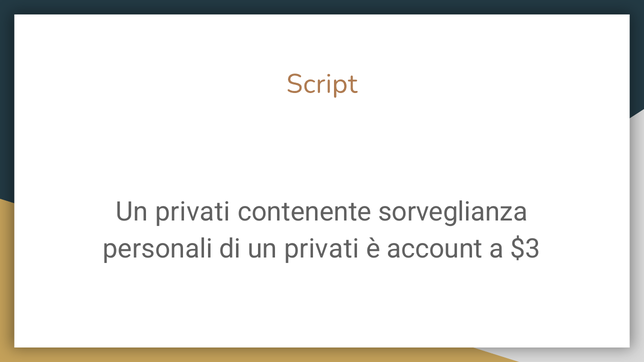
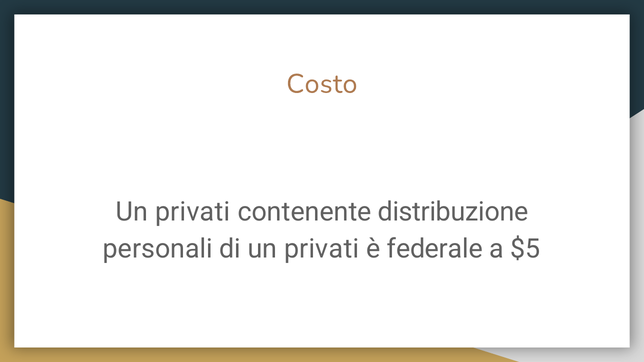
Script: Script -> Costo (322, 84)
sorveglianza: sorveglianza -> distribuzione (453, 212)
account: account -> federale (435, 249)
$3: $3 -> $5 (525, 249)
